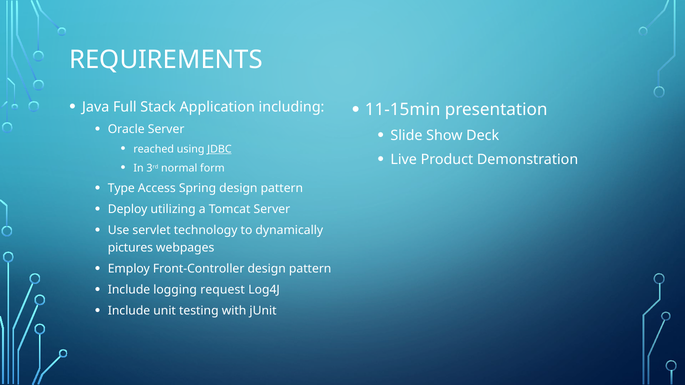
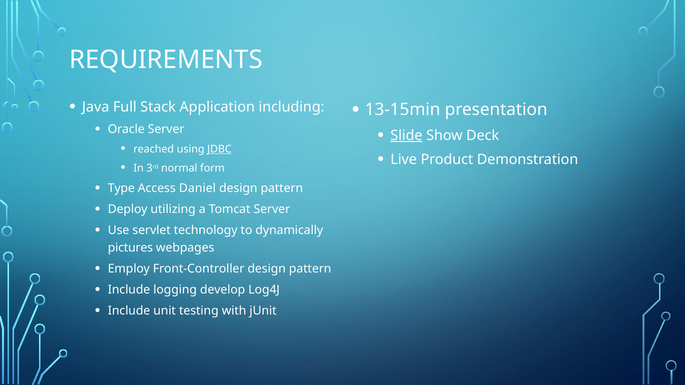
11-15min: 11-15min -> 13-15min (403, 110)
Slide underline: none -> present (406, 136)
Spring: Spring -> Daniel (197, 188)
request: request -> develop (223, 290)
